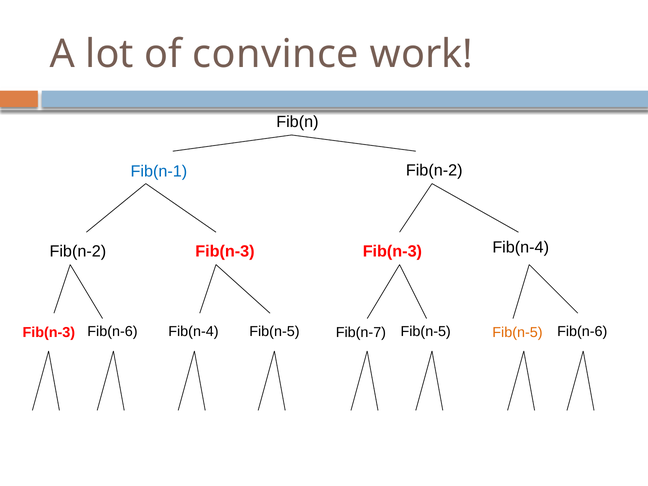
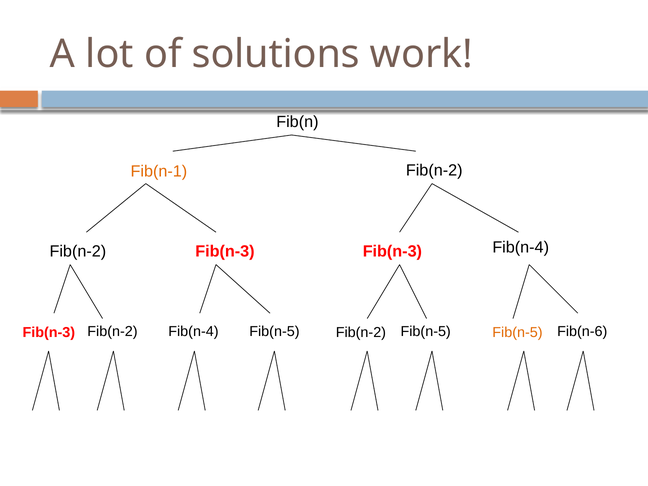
convince: convince -> solutions (276, 54)
Fib(n-1 colour: blue -> orange (159, 172)
Fib(n-3 Fib(n-6: Fib(n-6 -> Fib(n-2 (112, 331)
Fib(n-7: Fib(n-7 -> Fib(n-2 (361, 332)
